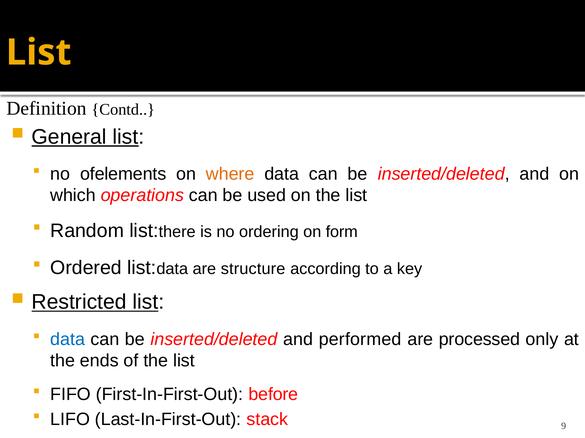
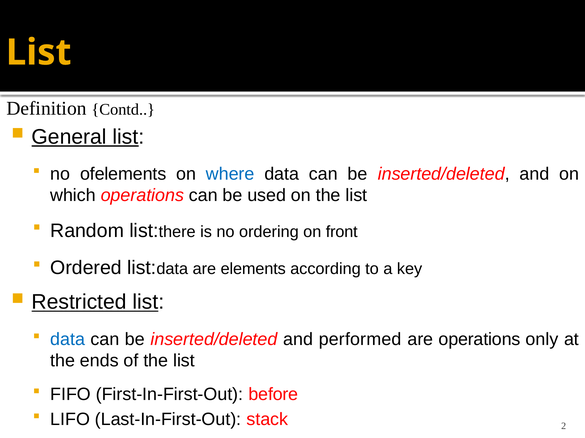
where colour: orange -> blue (230, 174)
form: form -> front (342, 232)
structure: structure -> elements (253, 269)
are processed: processed -> operations (480, 340)
9: 9 -> 2 (564, 427)
